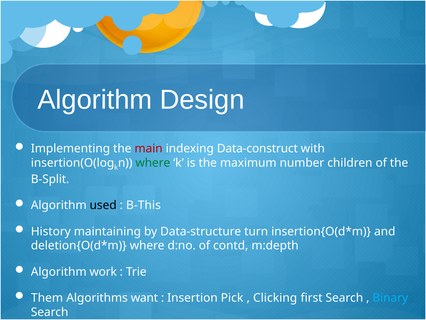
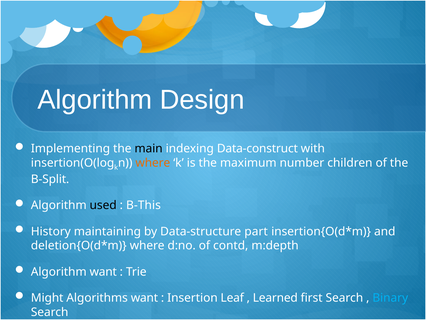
main colour: red -> black (149, 149)
where colour: green -> orange (153, 163)
turn: turn -> part (256, 231)
Algorithm work: work -> want (103, 271)
Them: Them -> Might (47, 297)
Pick: Pick -> Leaf (232, 297)
Clicking: Clicking -> Learned (275, 297)
